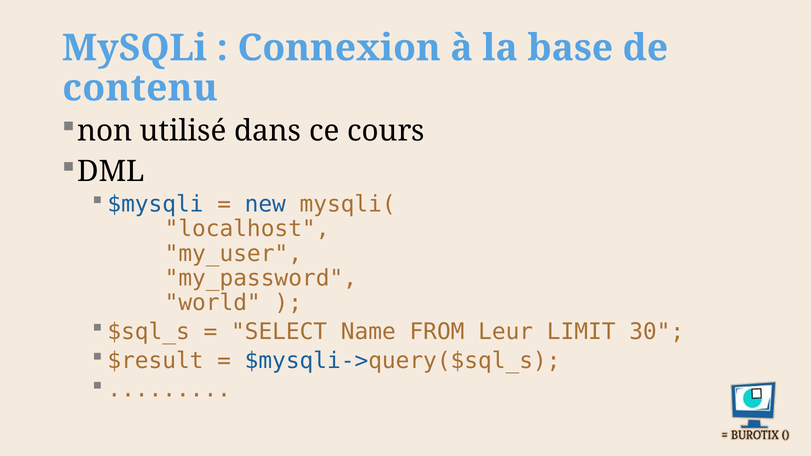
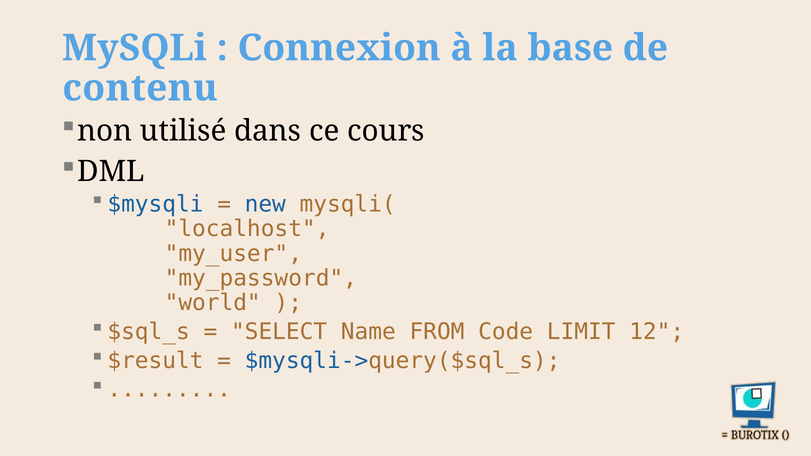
Leur: Leur -> Code (506, 332)
30: 30 -> 12 (657, 332)
